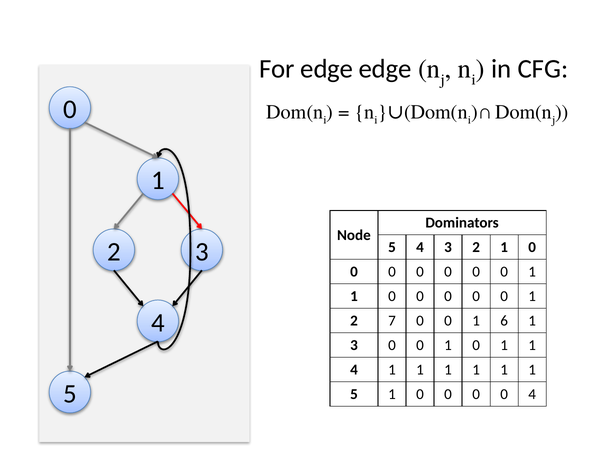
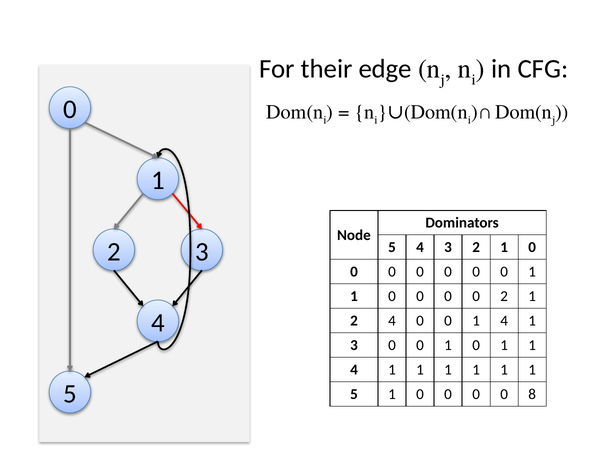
For edge: edge -> their (327, 69)
0: 0 -> 2 (504, 296)
2 7: 7 -> 4 (392, 321)
0 1 6: 6 -> 4 (504, 321)
0 4: 4 -> 8 (532, 394)
